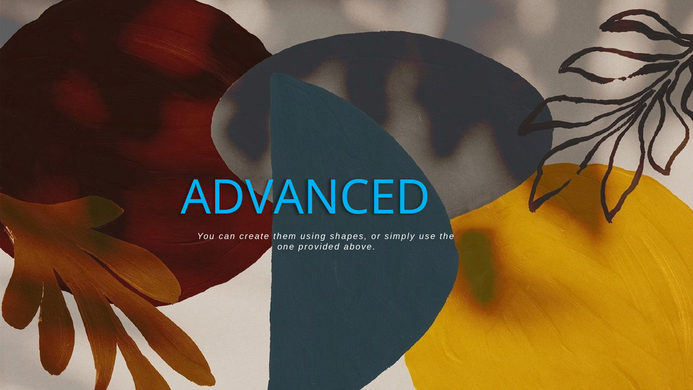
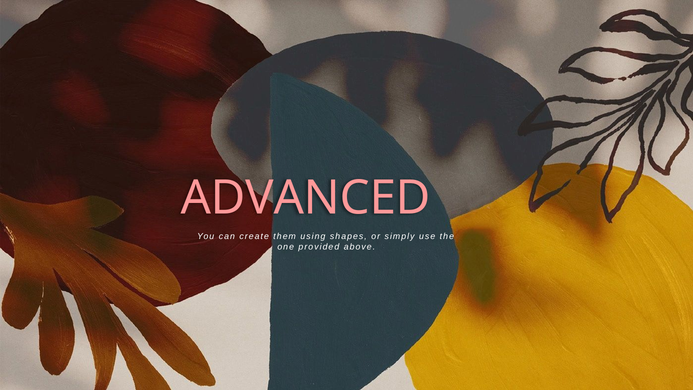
ADVANCED colour: light blue -> pink (306, 198)
